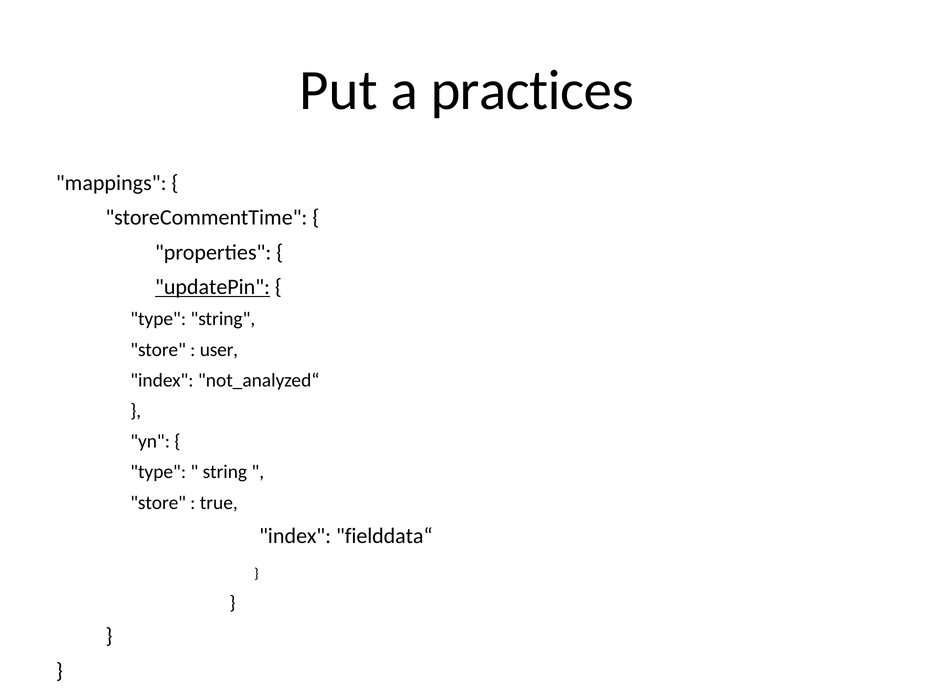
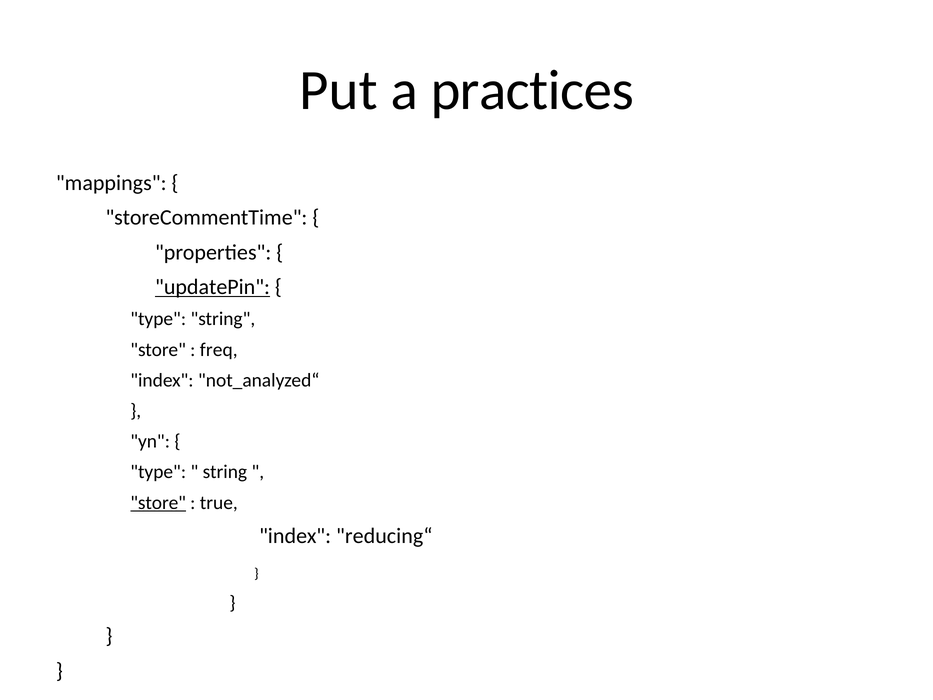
user: user -> freq (219, 350)
store underline: none -> present (158, 503)
fielddata“: fielddata“ -> reducing“ (384, 536)
